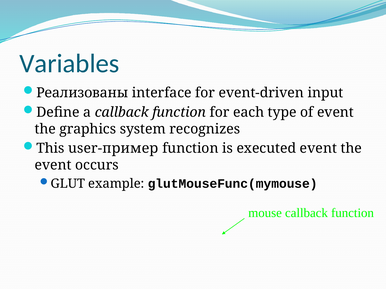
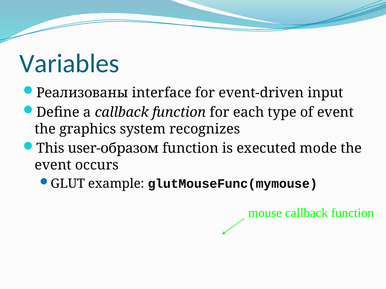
user-пример: user-пример -> user-образом (113, 149)
executed event: event -> mode (318, 149)
